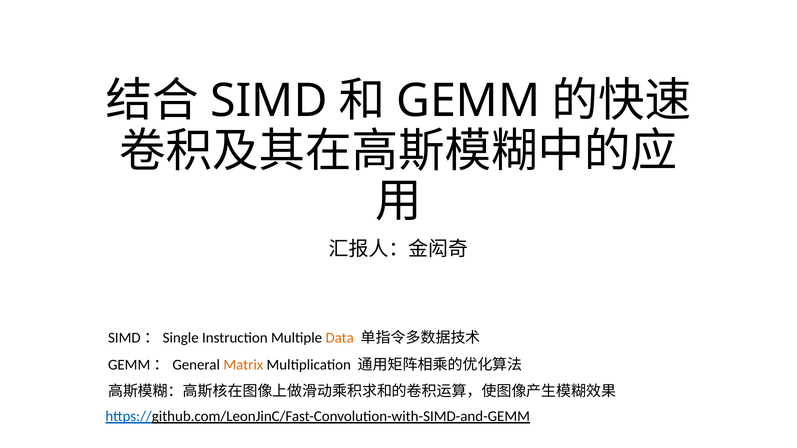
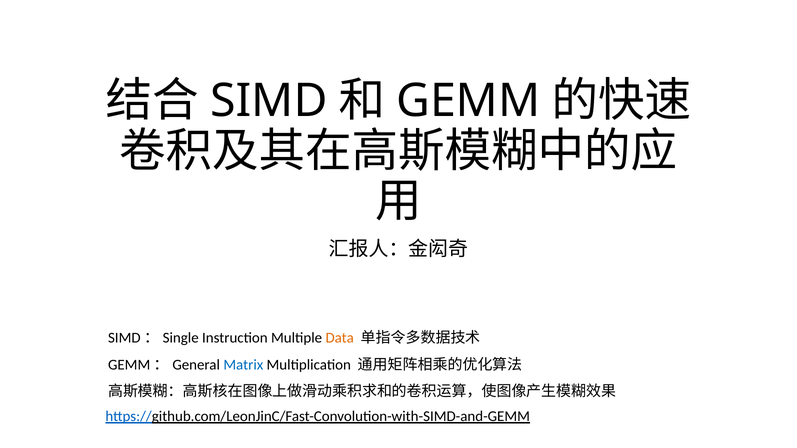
Matrix colour: orange -> blue (243, 365)
